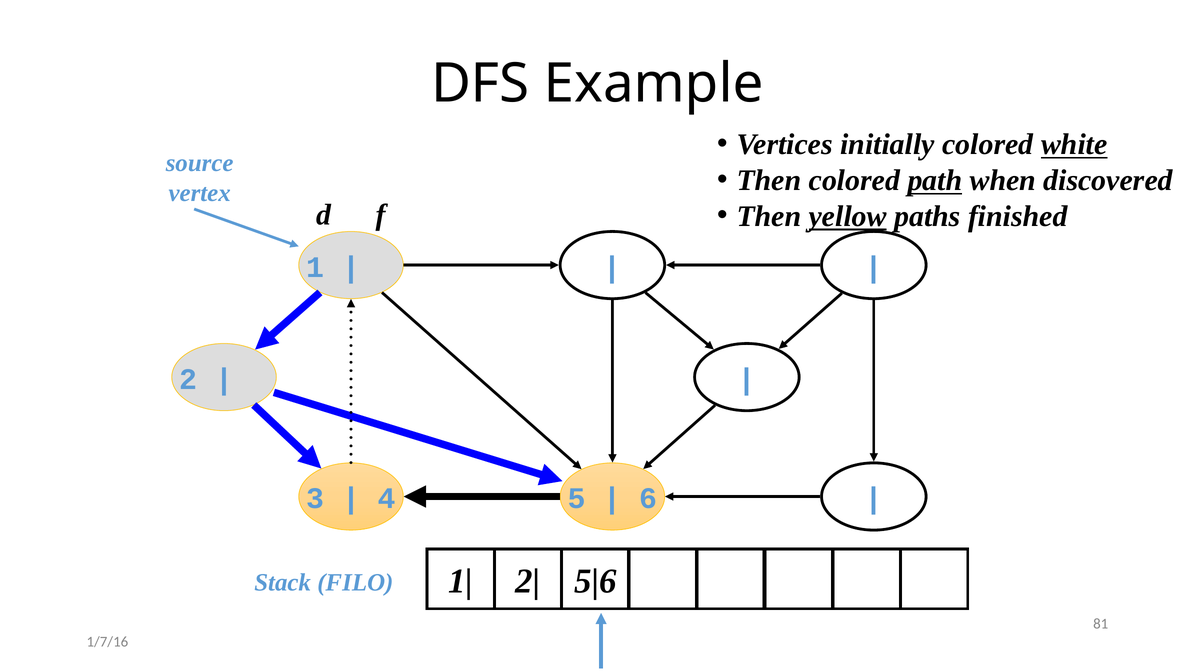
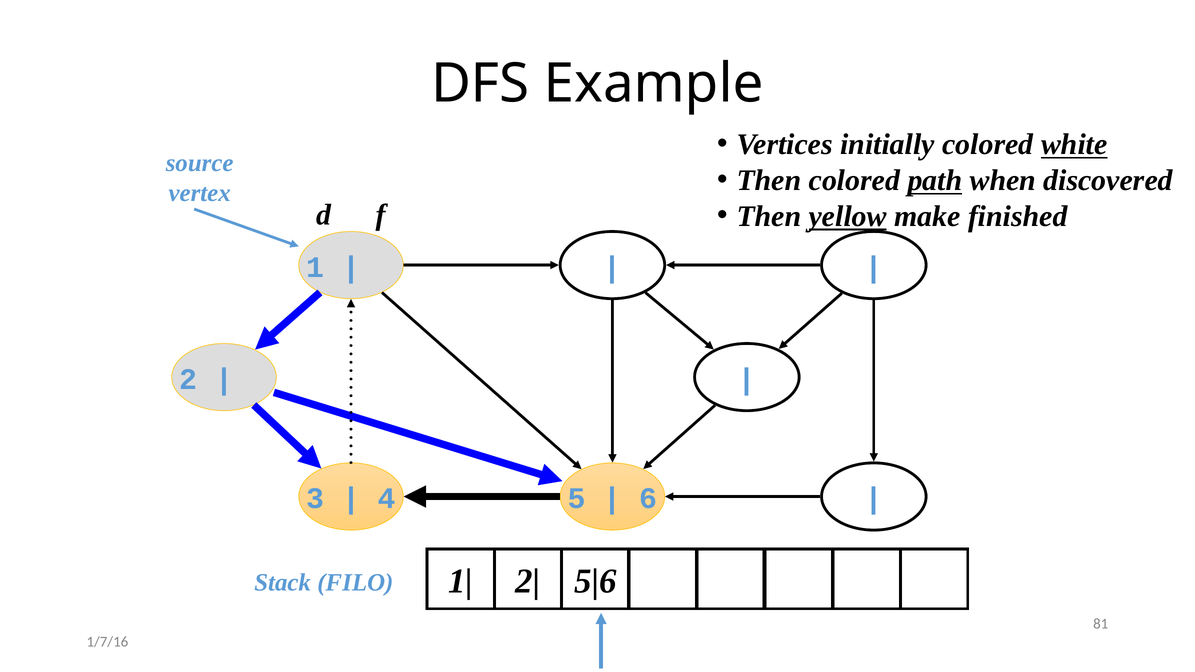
paths: paths -> make (927, 216)
